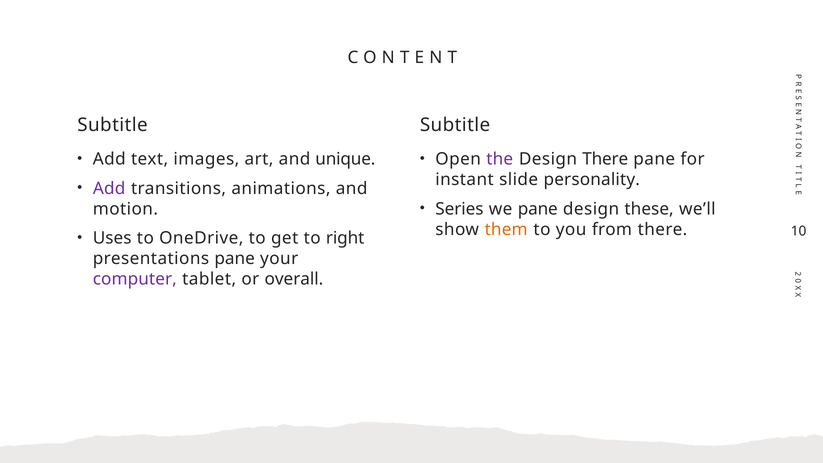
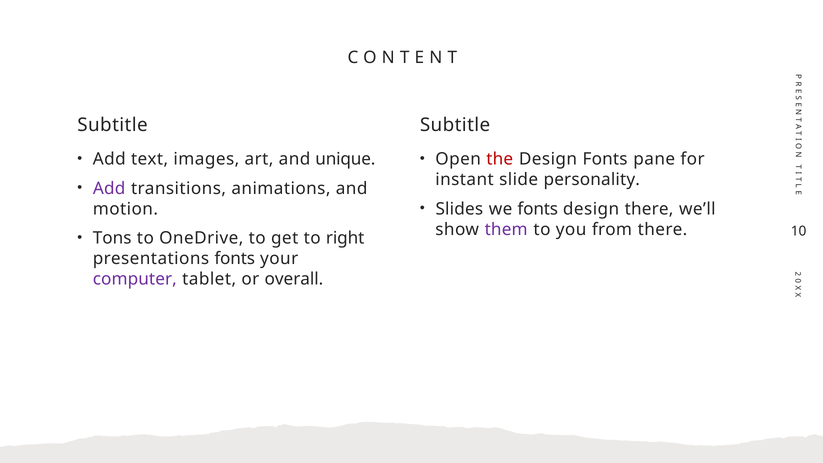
the colour: purple -> red (500, 159)
Design There: There -> Fonts (605, 159)
Series: Series -> Slides (459, 209)
we pane: pane -> fonts (538, 209)
design these: these -> there (649, 209)
them colour: orange -> purple (506, 230)
Uses: Uses -> Tons (112, 238)
presentations pane: pane -> fonts (235, 259)
